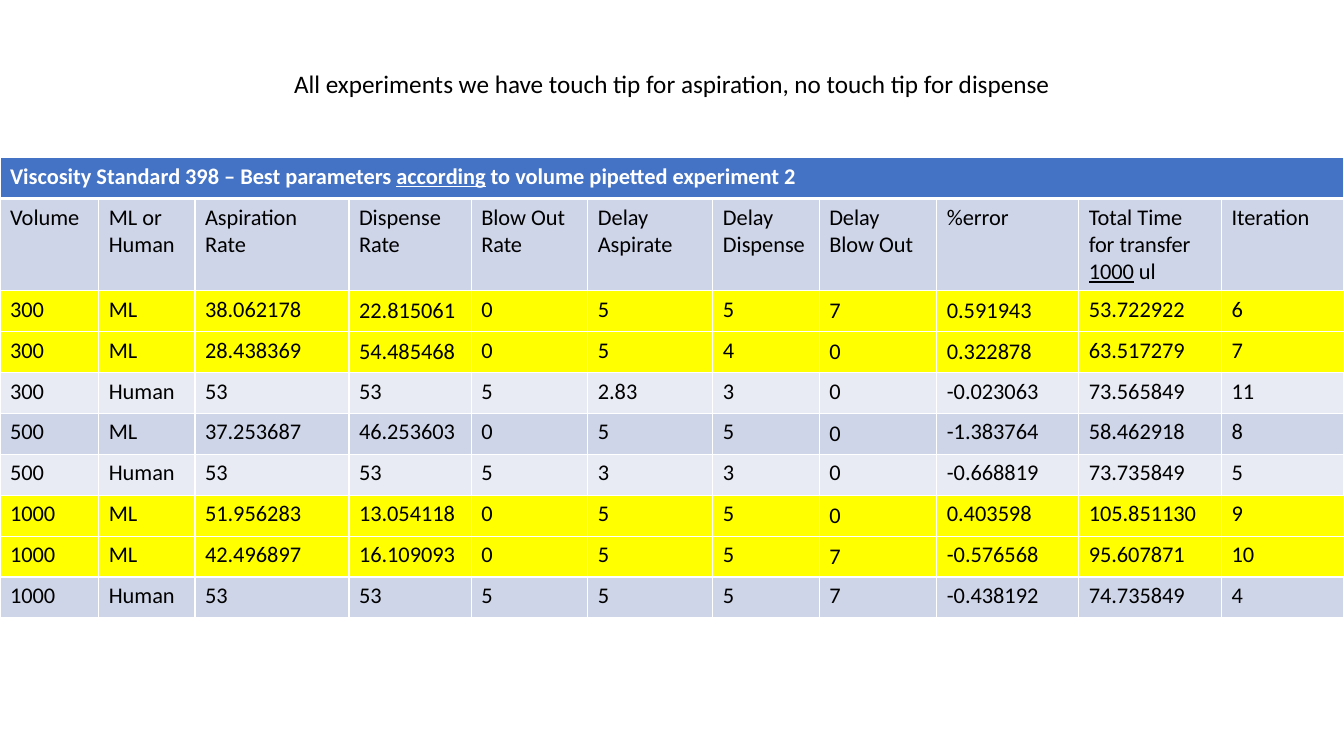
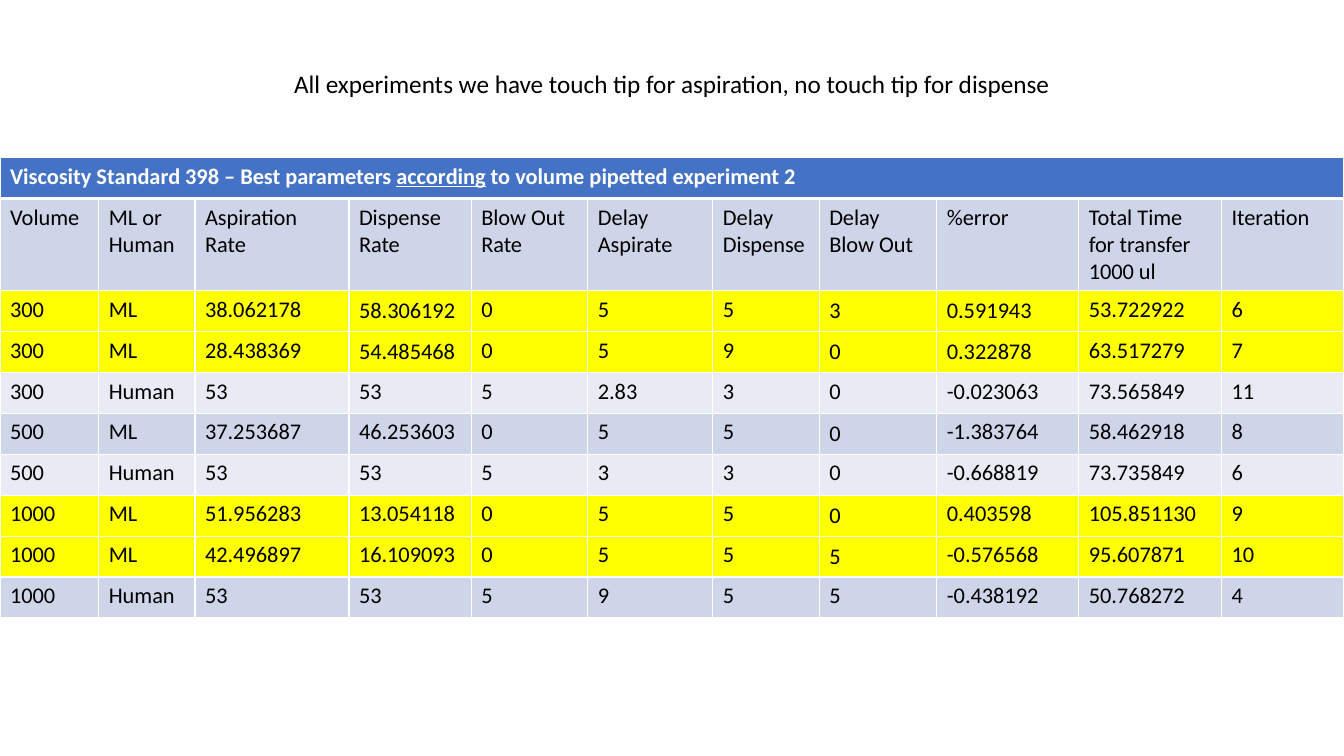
1000 underline: present -> none (1111, 272)
22.815061: 22.815061 -> 58.306192 (407, 312)
7: 7 -> 3 (835, 312)
0 5 4: 4 -> 9 (729, 351)
73.735849 5: 5 -> 6 (1237, 473)
7: 7 -> 5 (835, 557)
53 5 5: 5 -> 9 (604, 596)
7: 7 -> 5 (835, 596)
74.735849: 74.735849 -> 50.768272 (1137, 596)
